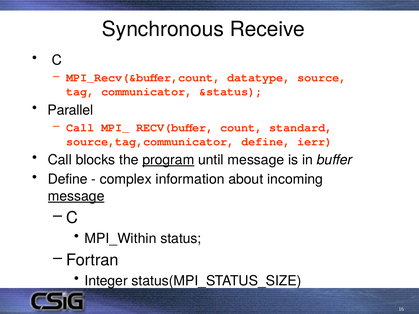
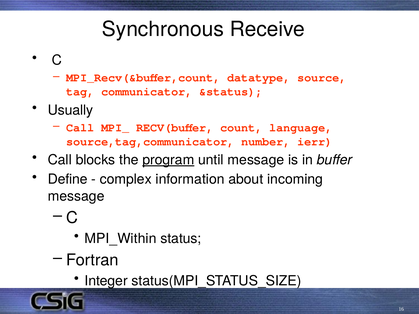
Parallel: Parallel -> Usually (70, 110)
standard: standard -> language (301, 128)
source,tag,communicator define: define -> number (266, 142)
message underline: present -> none (76, 196)
